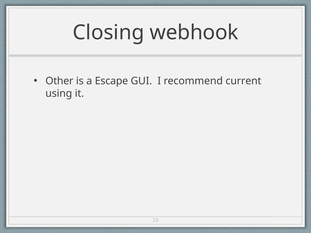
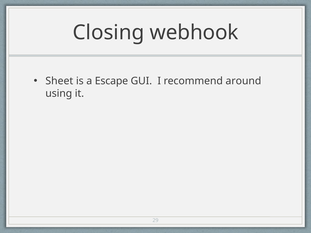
Other: Other -> Sheet (59, 81)
current: current -> around (243, 81)
